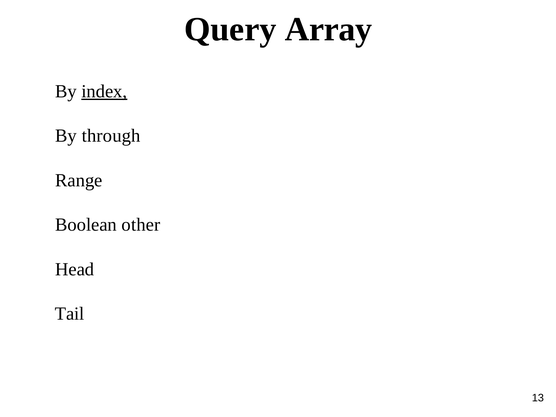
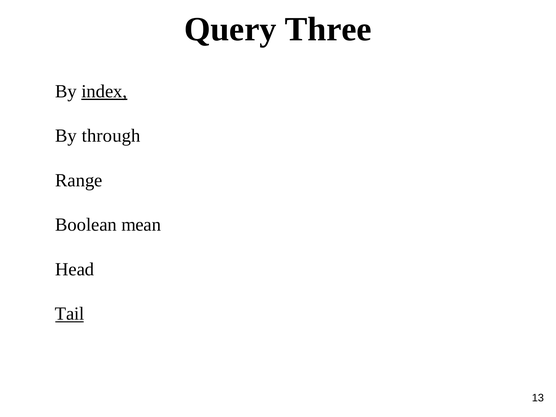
Array: Array -> Three (328, 29)
other: other -> mean (141, 225)
Tail underline: none -> present (70, 314)
